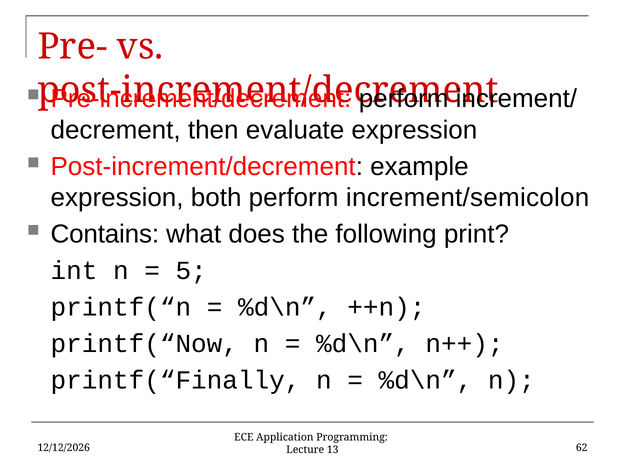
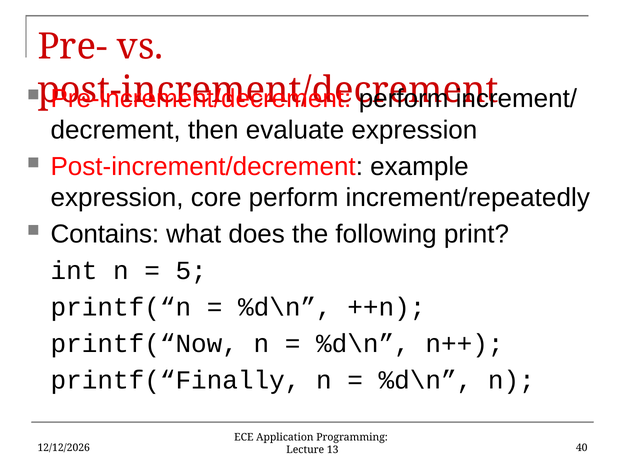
both: both -> core (216, 198)
increment/semicolon: increment/semicolon -> increment/repeatedly (468, 198)
62: 62 -> 40 (582, 448)
